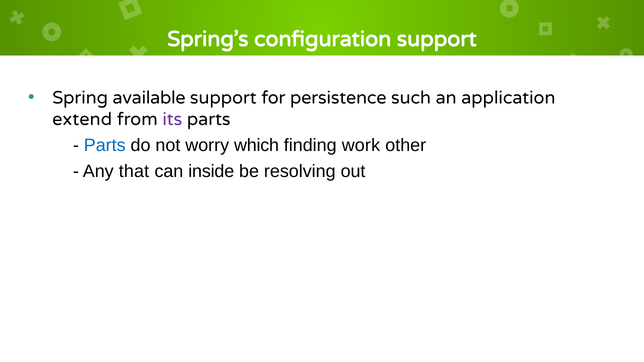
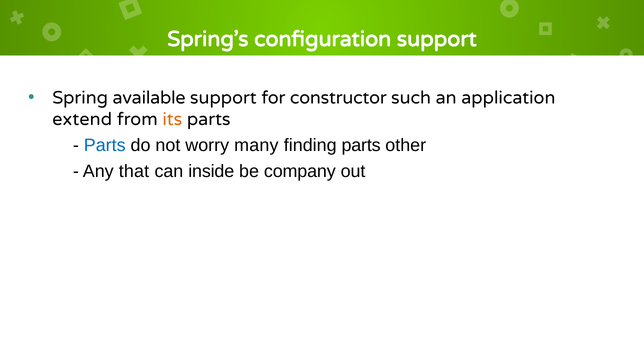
persistence: persistence -> constructor (338, 98)
its colour: purple -> orange (172, 120)
which: which -> many (256, 146)
finding work: work -> parts (361, 146)
resolving: resolving -> company (300, 171)
